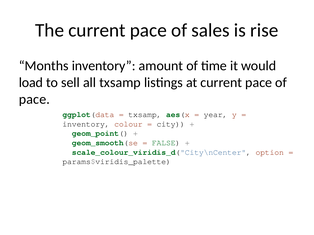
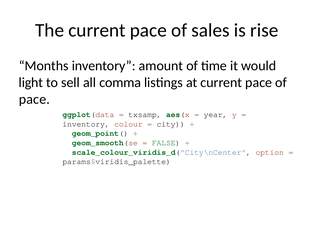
load: load -> light (31, 83)
all txsamp: txsamp -> comma (120, 83)
